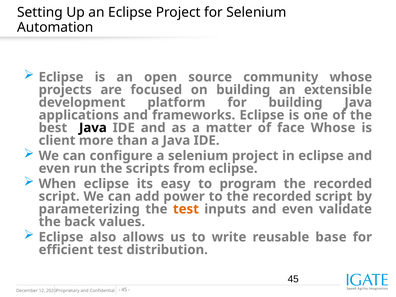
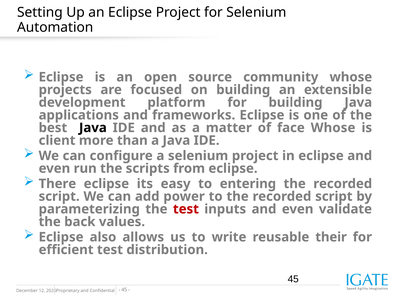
When: When -> There (57, 184)
program: program -> entering (248, 184)
test colour: orange -> red (186, 209)
base: base -> their (331, 237)
